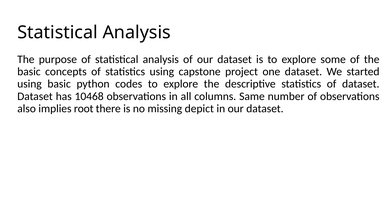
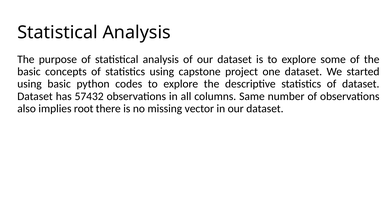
10468: 10468 -> 57432 (89, 96)
depict: depict -> vector (199, 109)
